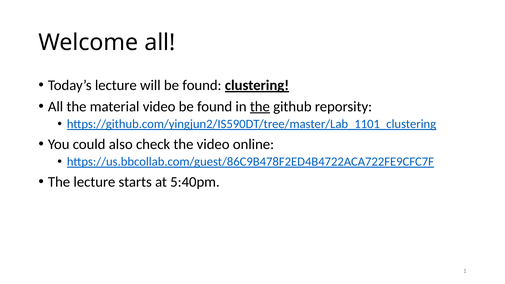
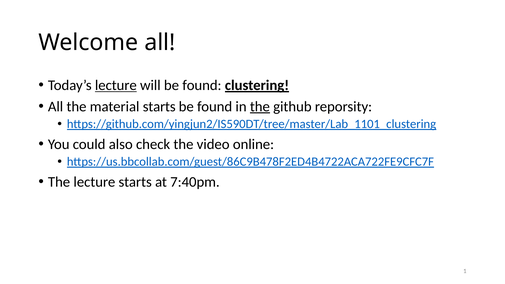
lecture underline: none -> present (116, 85)
material video: video -> starts (159, 107)
5:40pm: 5:40pm -> 7:40pm (195, 182)
